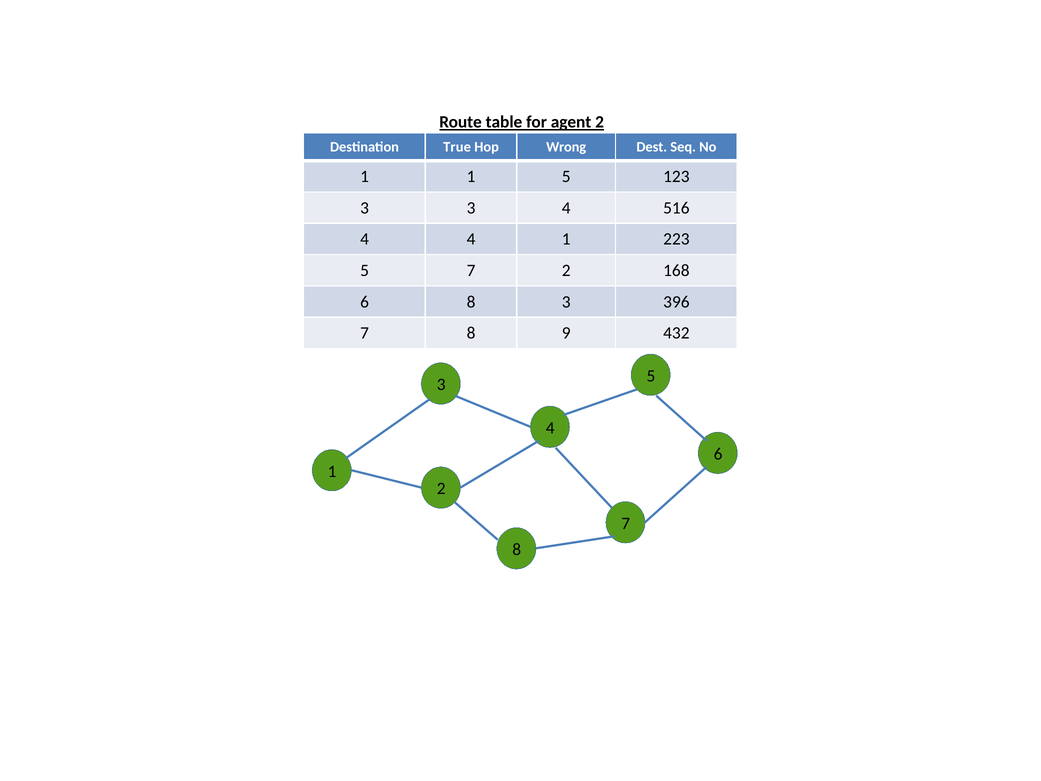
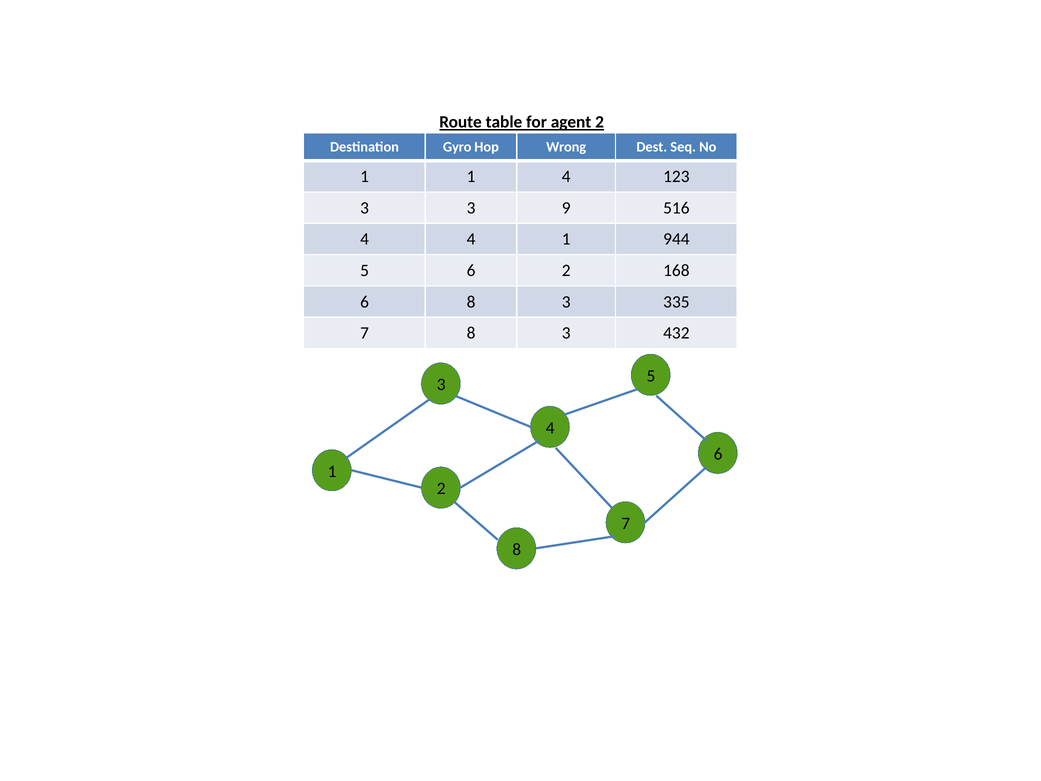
True: True -> Gyro (457, 147)
1 5: 5 -> 4 (566, 177)
3 4: 4 -> 9 (566, 208)
223: 223 -> 944 (676, 239)
5 7: 7 -> 6 (471, 270)
396: 396 -> 335 (676, 302)
7 8 9: 9 -> 3 (566, 333)
